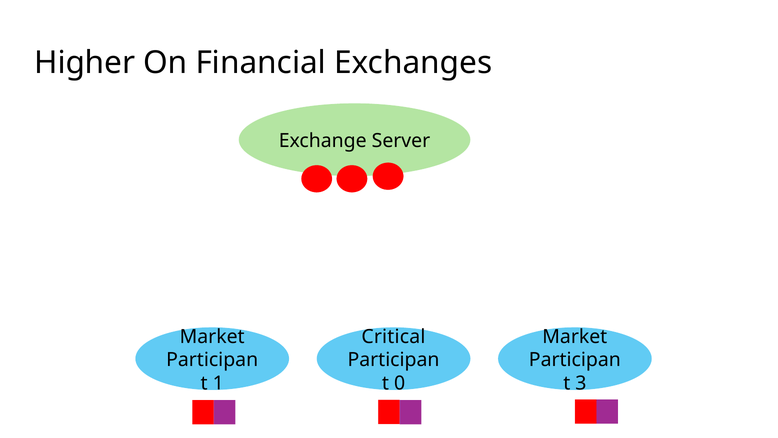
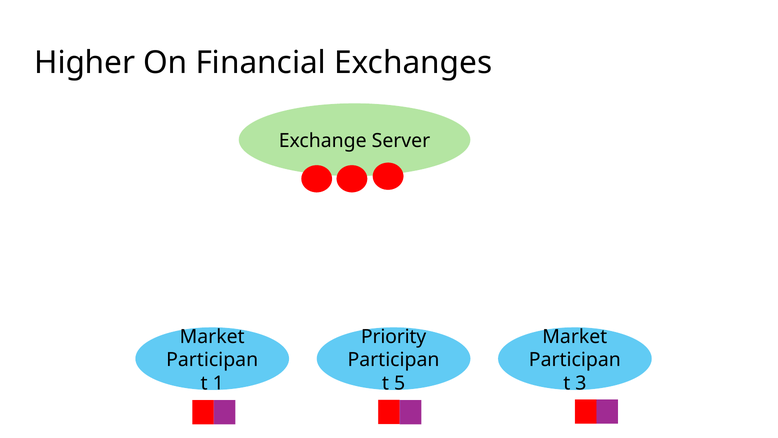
Critical: Critical -> Priority (394, 336)
0: 0 -> 5 (400, 383)
